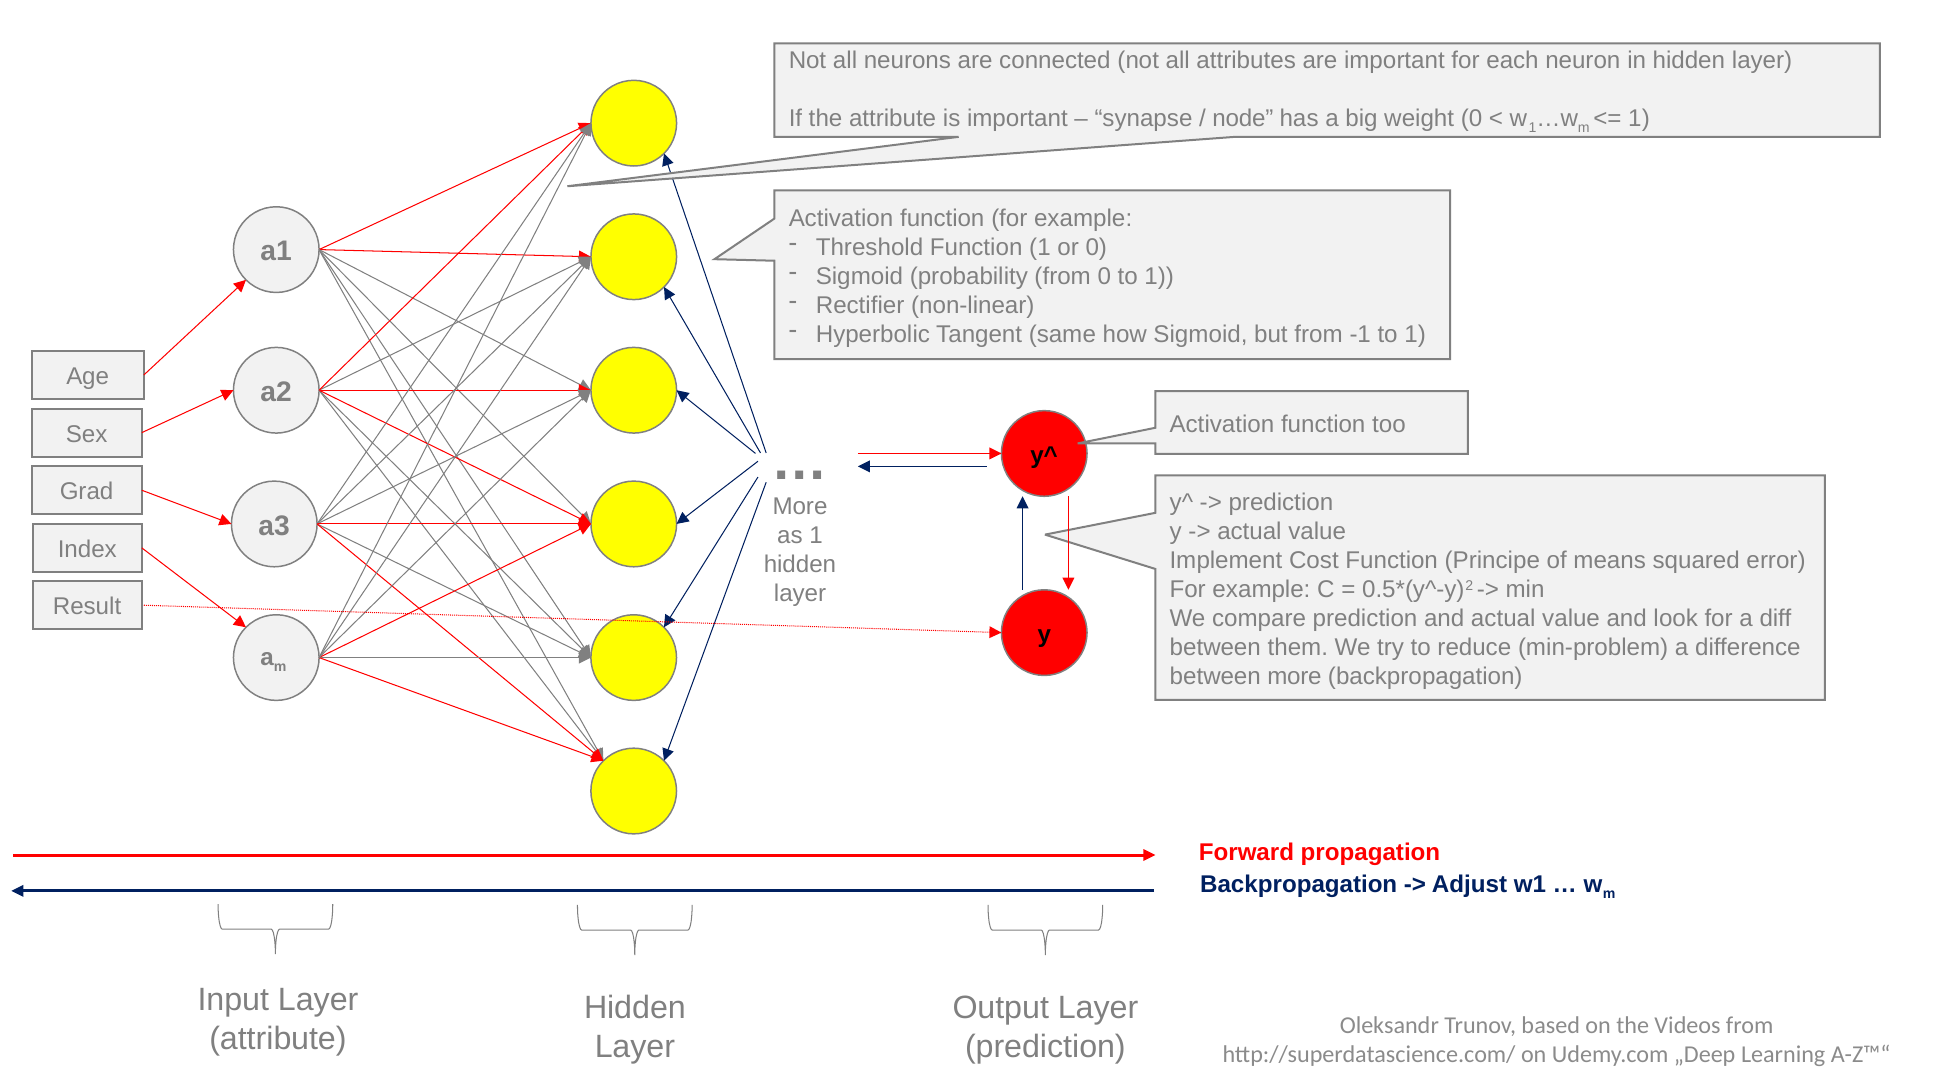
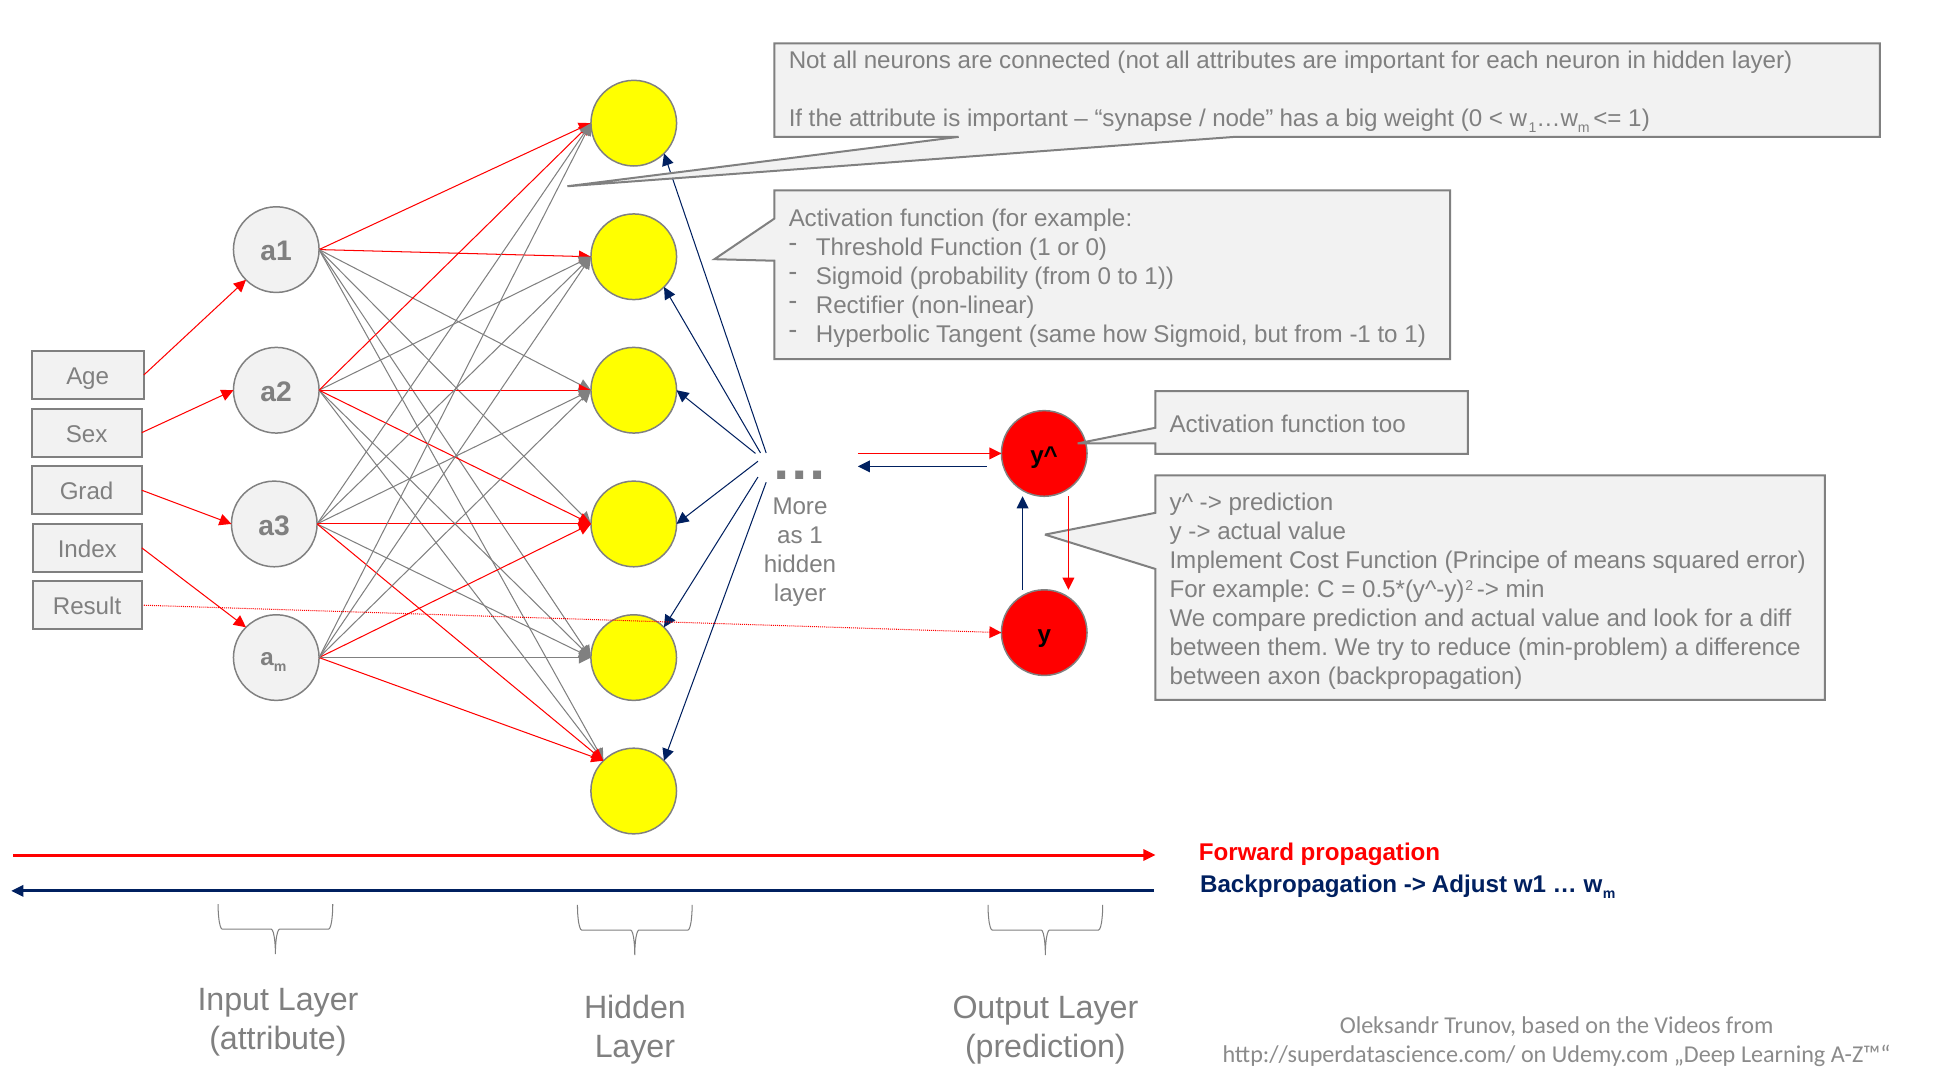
between more: more -> axon (1294, 676)
